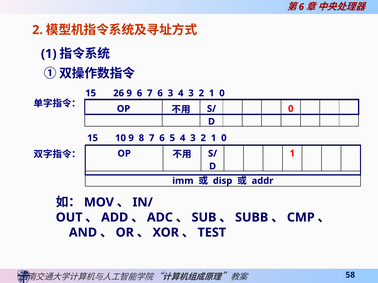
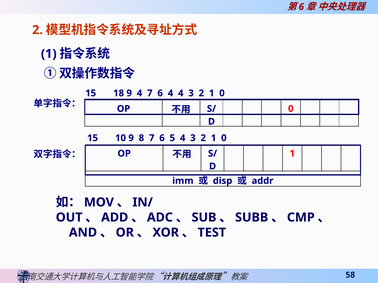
26: 26 -> 18 (119, 93)
9 6: 6 -> 4 (139, 93)
6 3: 3 -> 4 (170, 93)
